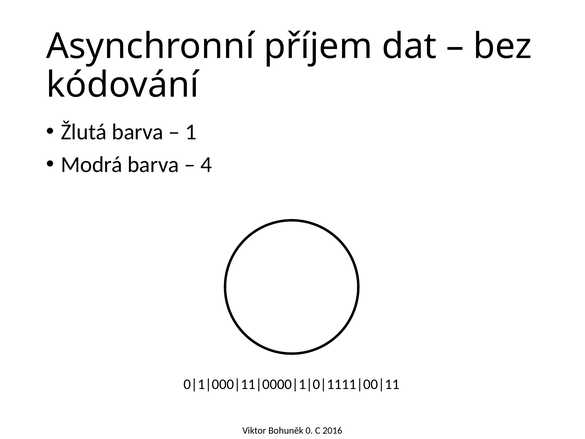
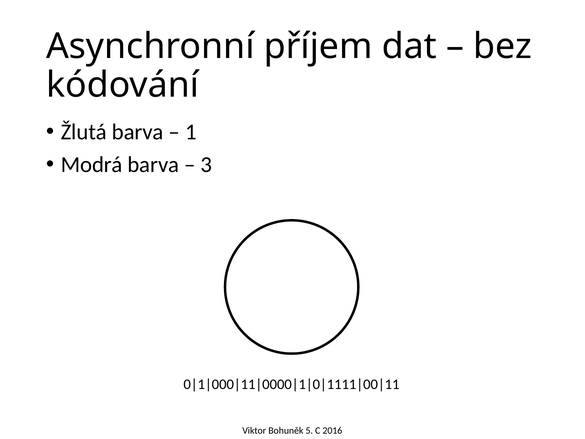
4: 4 -> 3 (206, 165)
0: 0 -> 5 (309, 430)
